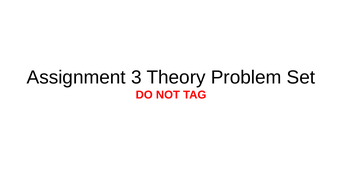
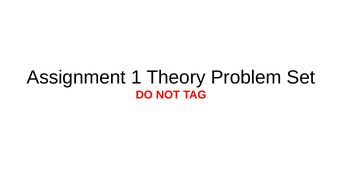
3: 3 -> 1 (136, 77)
